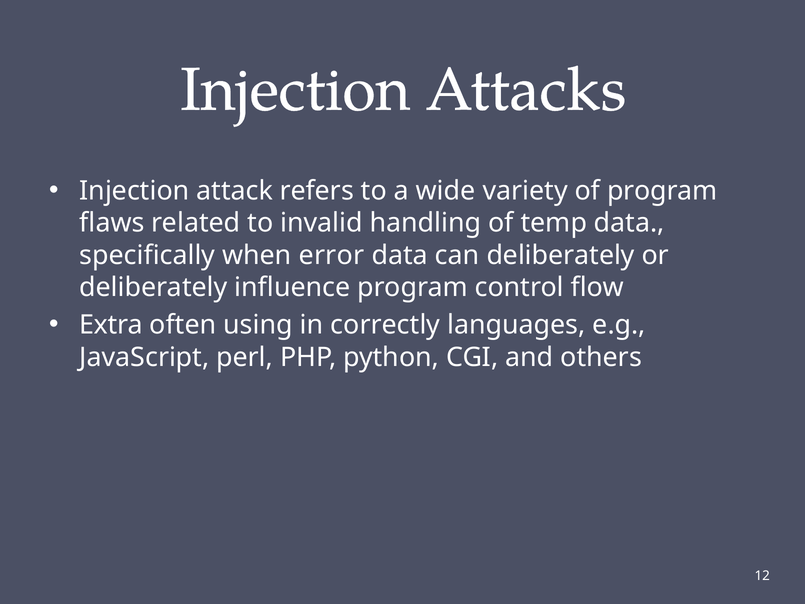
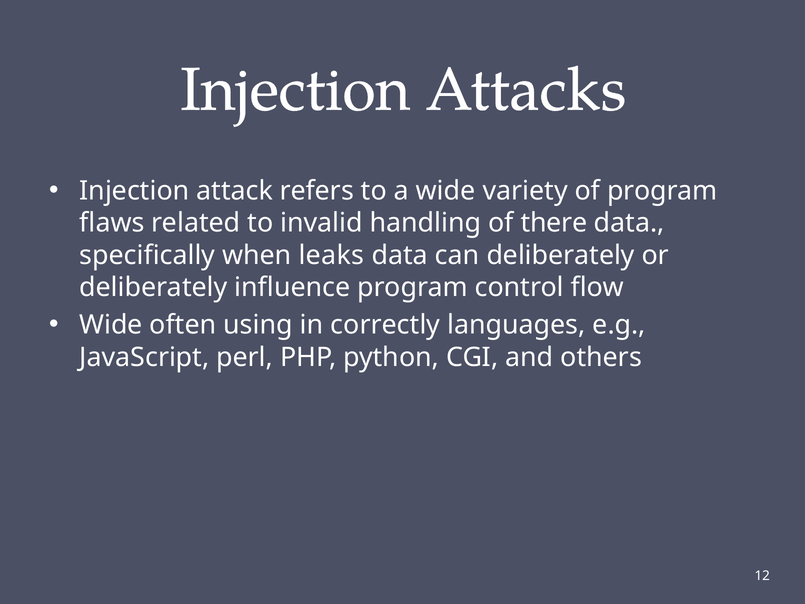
temp: temp -> there (554, 223)
error: error -> leaks (331, 255)
Extra: Extra -> Wide (111, 325)
